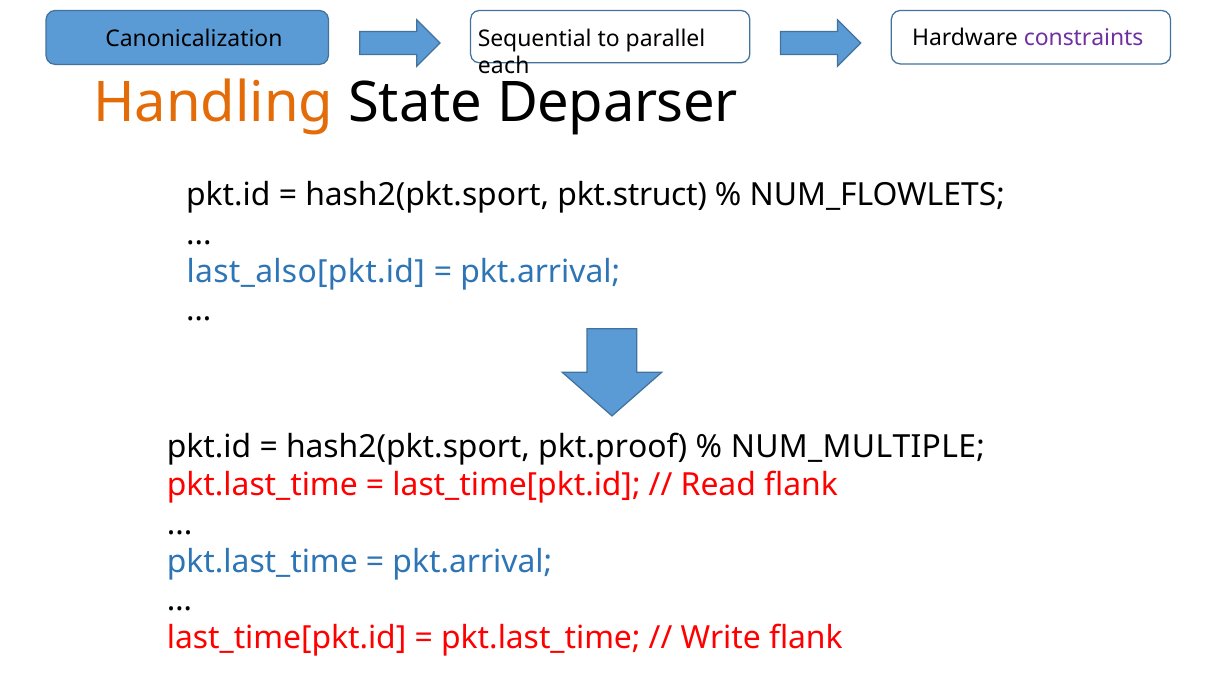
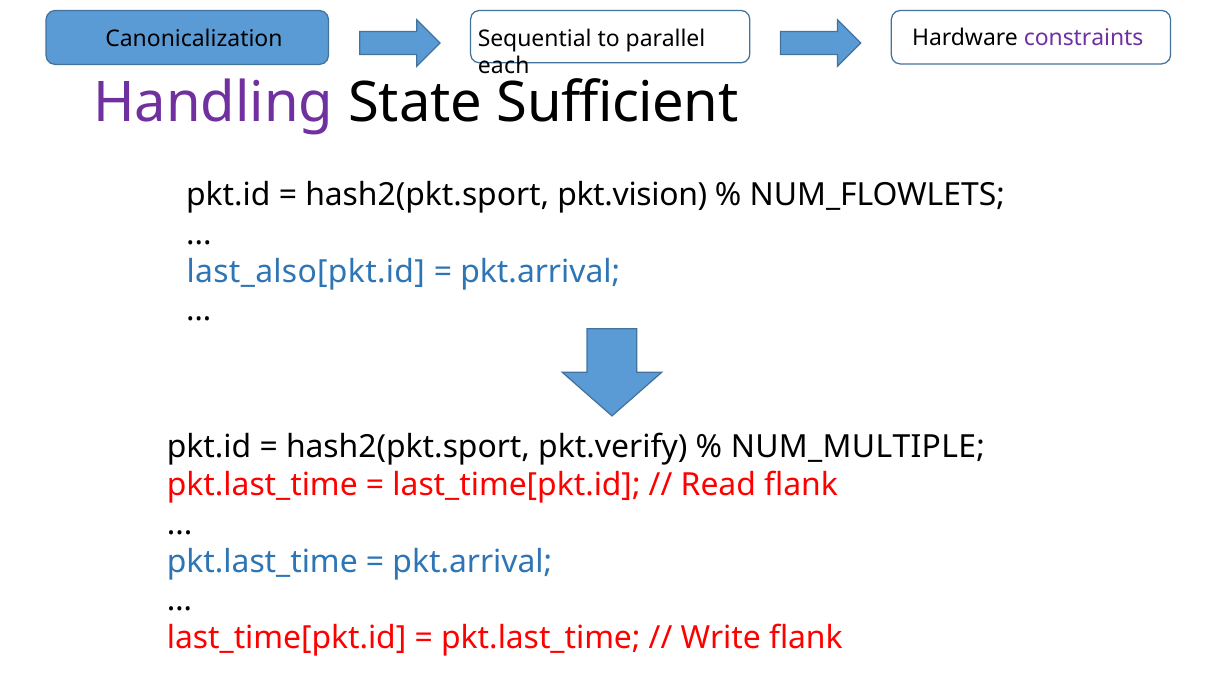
Handling colour: orange -> purple (213, 103)
Deparser: Deparser -> Sufficient (618, 103)
pkt.struct: pkt.struct -> pkt.vision (632, 196)
pkt.proof: pkt.proof -> pkt.verify (613, 447)
